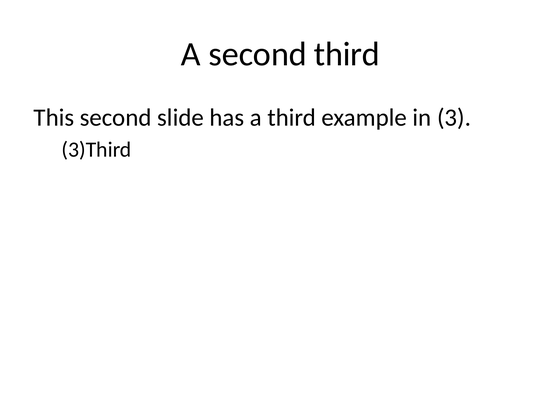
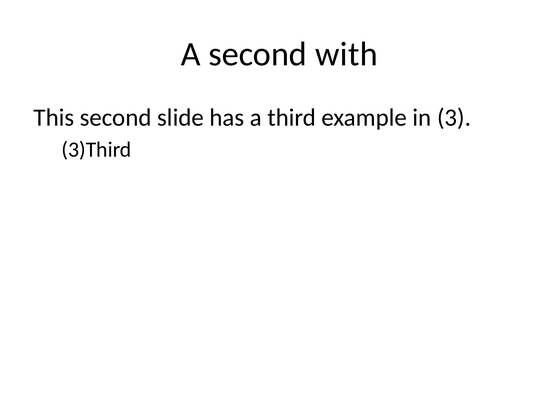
second third: third -> with (347, 54)
